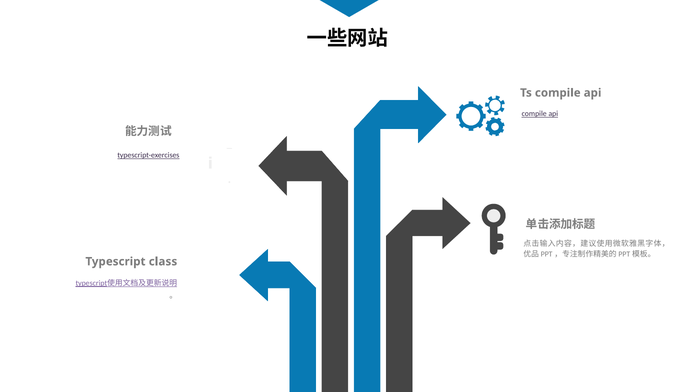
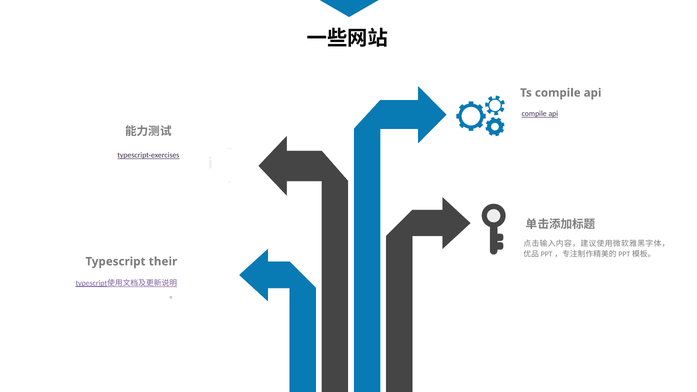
class: class -> their (163, 262)
